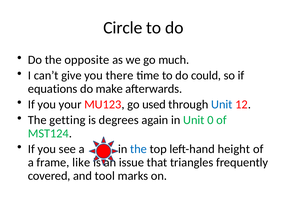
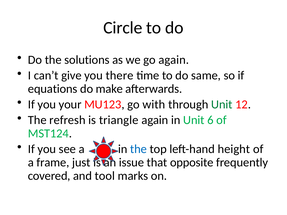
opposite: opposite -> solutions (87, 60)
go much: much -> again (174, 60)
could: could -> same (206, 76)
used: used -> with (154, 105)
Unit colour: blue -> green (222, 105)
getting: getting -> refresh (67, 120)
degrees: degrees -> triangle (119, 120)
0: 0 -> 6 (210, 120)
like: like -> just (81, 163)
triangles: triangles -> opposite (192, 163)
